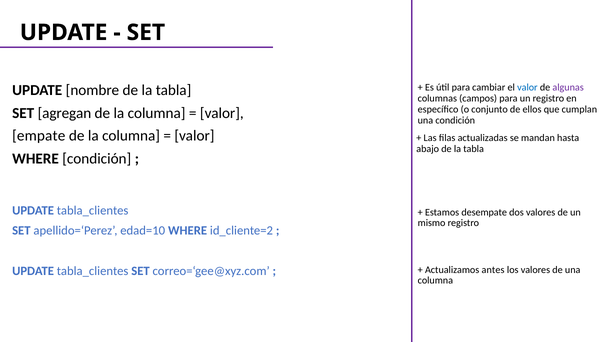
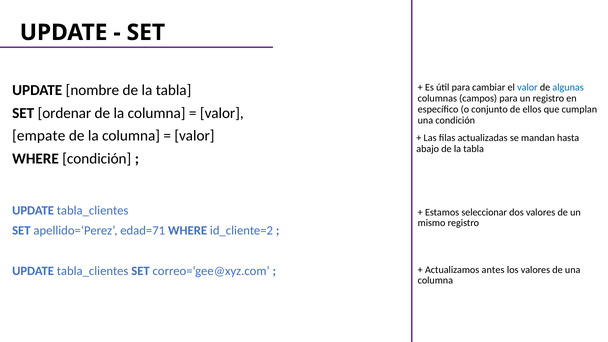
algunas colour: purple -> blue (568, 88)
agregan: agregan -> ordenar (64, 113)
desempate: desempate -> seleccionar (484, 212)
edad=10: edad=10 -> edad=71 (143, 230)
